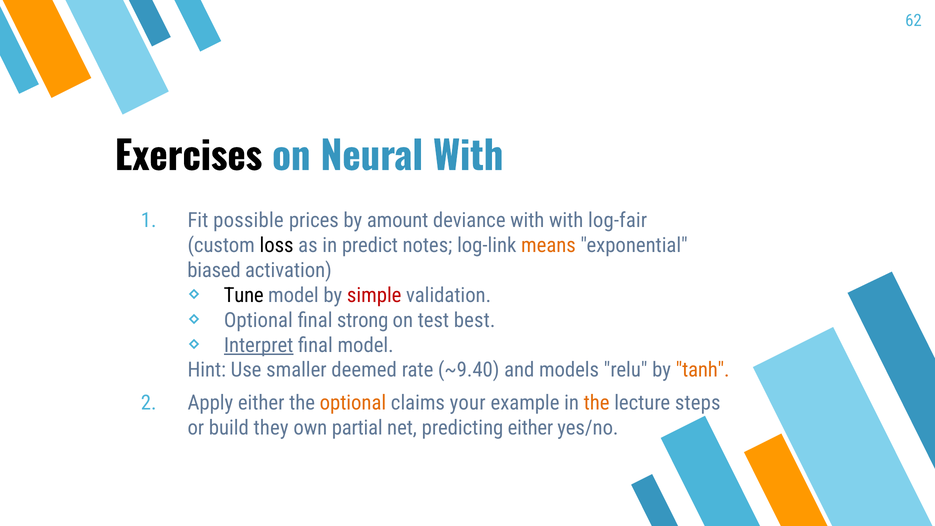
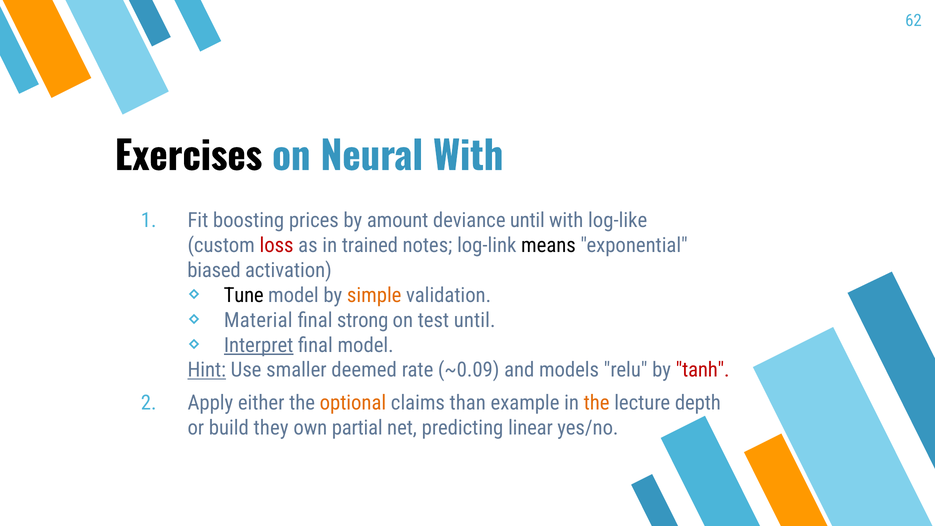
possible: possible -> boosting (249, 221)
deviance with: with -> until (527, 221)
log-fair: log-fair -> log-like (618, 221)
loss colour: black -> red (277, 245)
predict: predict -> trained (370, 245)
means colour: orange -> black (548, 245)
simple colour: red -> orange (374, 295)
Optional: Optional -> Material (258, 320)
test best: best -> until (475, 320)
Hint underline: none -> present (207, 370)
~9.40: ~9.40 -> ~0.09 (469, 370)
tanh colour: orange -> red (703, 370)
your: your -> than (468, 403)
steps: steps -> depth (698, 403)
predicting either: either -> linear (530, 428)
